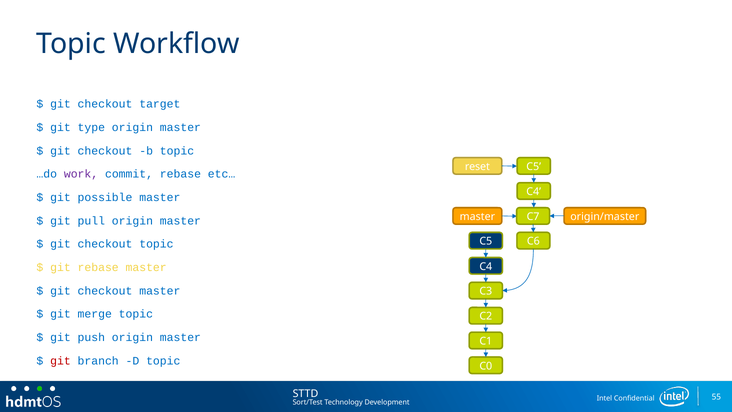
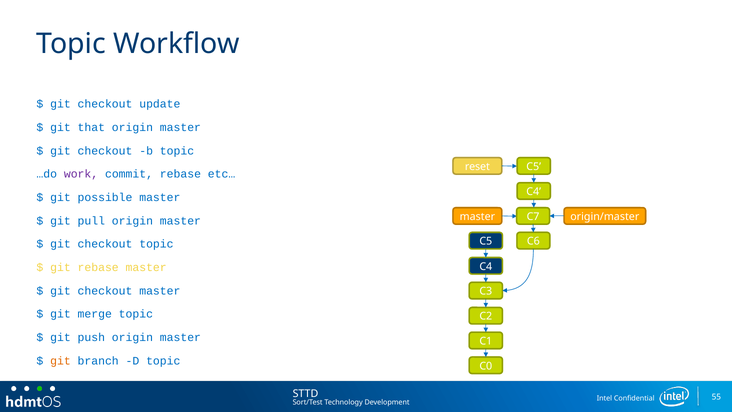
target: target -> update (160, 104)
type: type -> that (91, 127)
git colour: red -> orange (60, 361)
